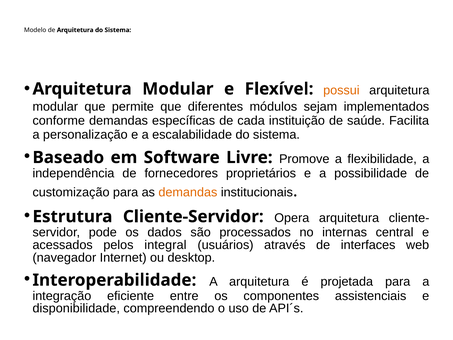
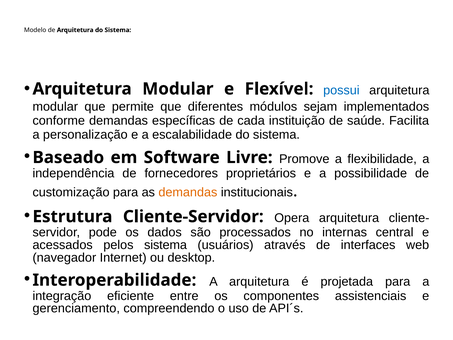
possui colour: orange -> blue (341, 90)
pelos integral: integral -> sistema (166, 245)
disponibilidade: disponibilidade -> gerenciamento (76, 308)
